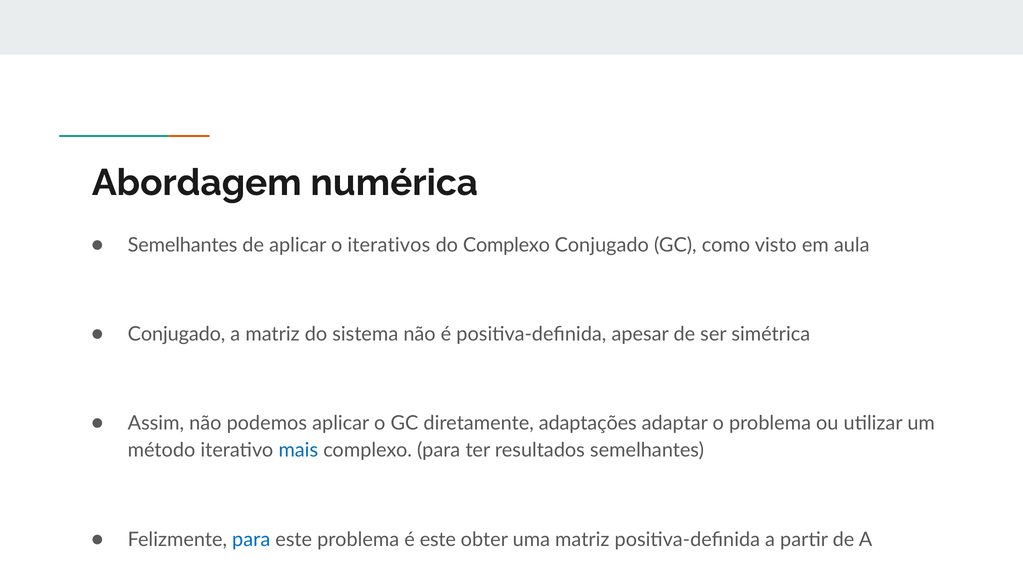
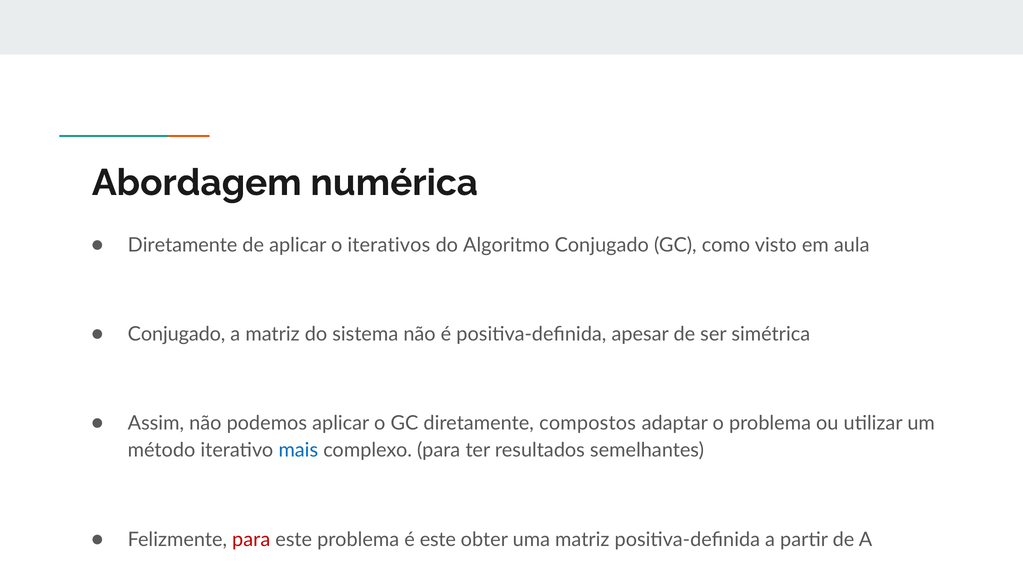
Semelhantes: Semelhantes -> Diretamente (183, 245)
do Complexo: Complexo -> Algoritmo (506, 245)
adaptações: adaptações -> compostos (588, 423)
para colour: blue -> red (251, 539)
